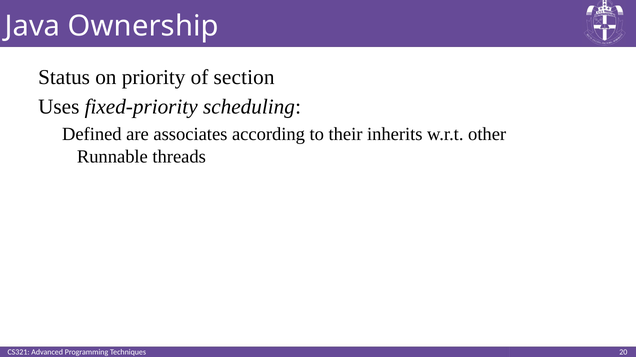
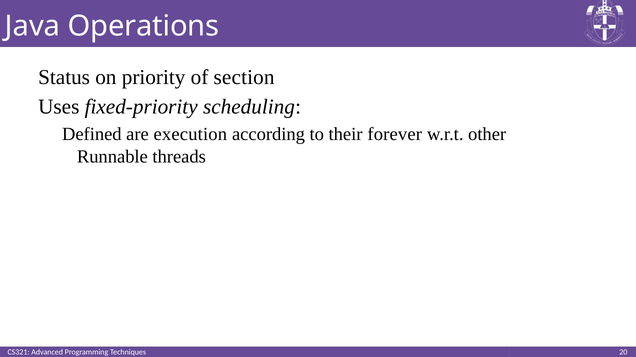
Ownership: Ownership -> Operations (144, 26)
associates: associates -> execution (190, 135)
inherits: inherits -> forever (395, 135)
